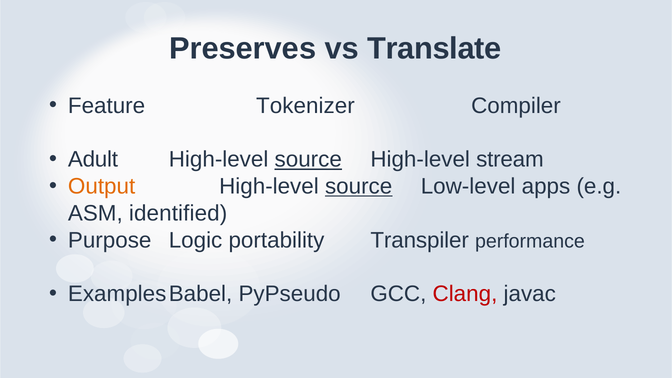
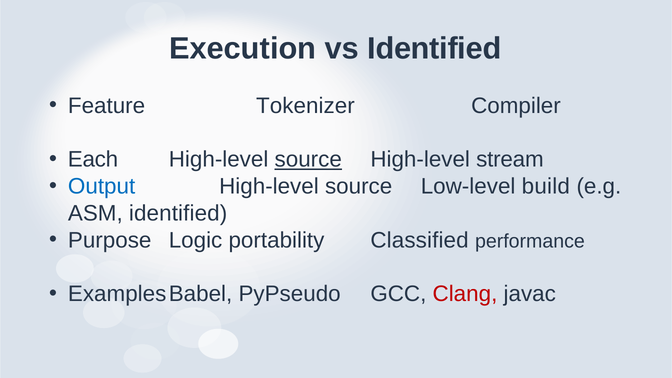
Preserves: Preserves -> Execution (243, 49)
vs Translate: Translate -> Identified (434, 49)
Adult: Adult -> Each (93, 160)
Output colour: orange -> blue (102, 186)
source underline: present -> none (359, 186)
apps: apps -> build (546, 186)
Transpiler: Transpiler -> Classified (420, 240)
